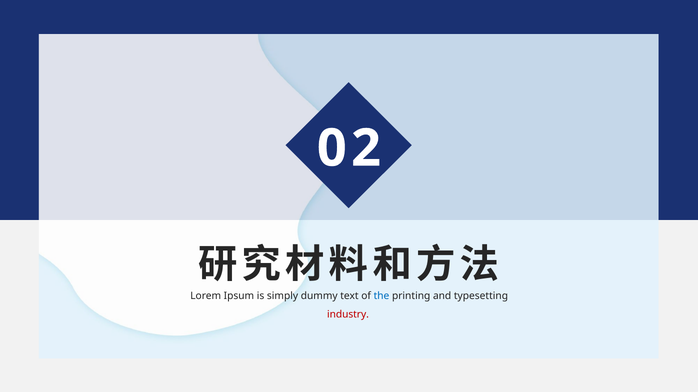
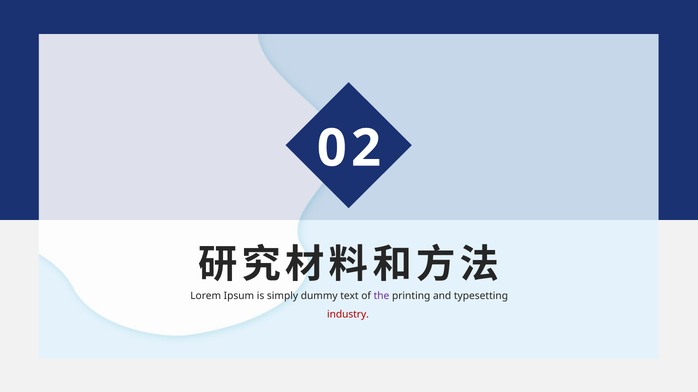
the colour: blue -> purple (381, 297)
